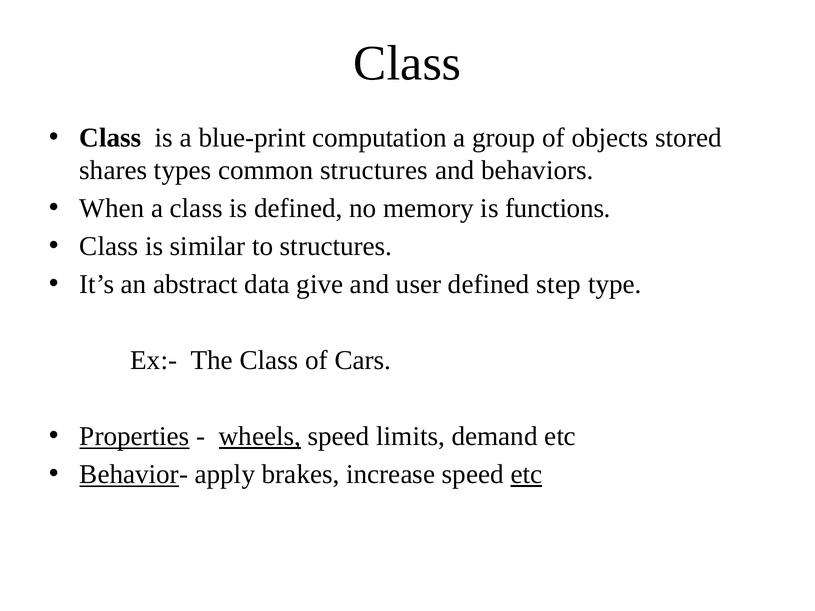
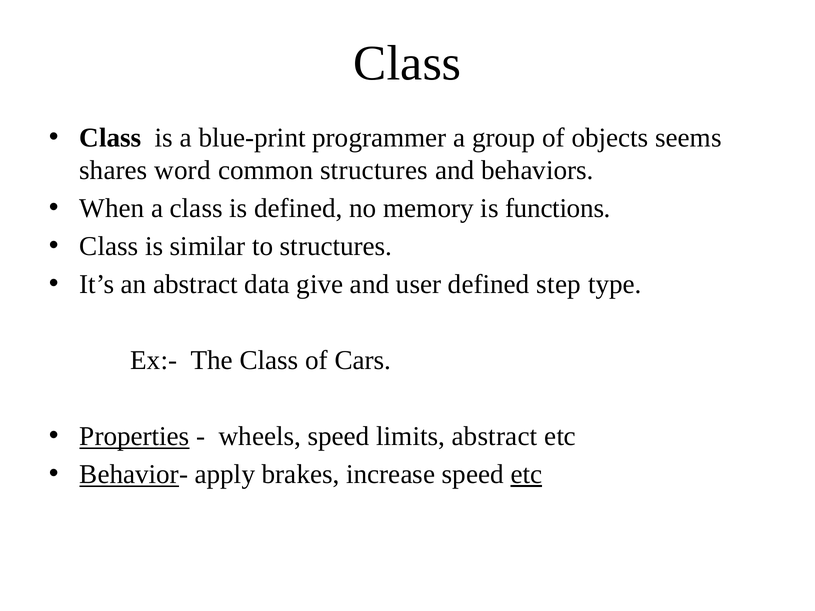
computation: computation -> programmer (379, 138)
stored: stored -> seems (688, 138)
types: types -> word (183, 170)
wheels underline: present -> none (260, 436)
limits demand: demand -> abstract (495, 436)
